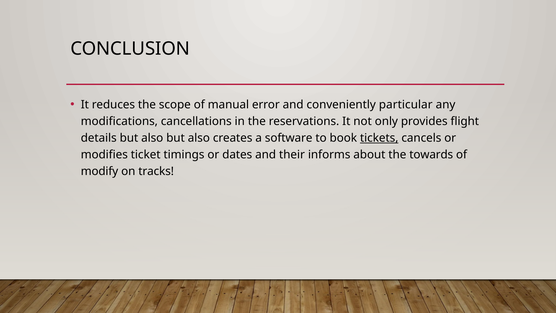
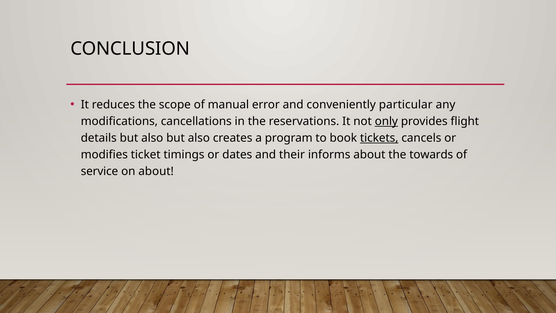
only underline: none -> present (386, 121)
software: software -> program (289, 138)
modify: modify -> service (99, 171)
on tracks: tracks -> about (156, 171)
